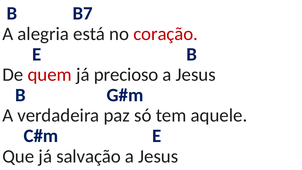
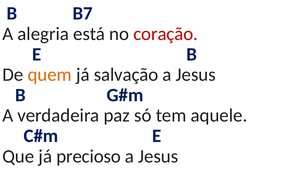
quem colour: red -> orange (50, 75)
precioso: precioso -> salvação (126, 75)
salvação: salvação -> precioso (89, 156)
